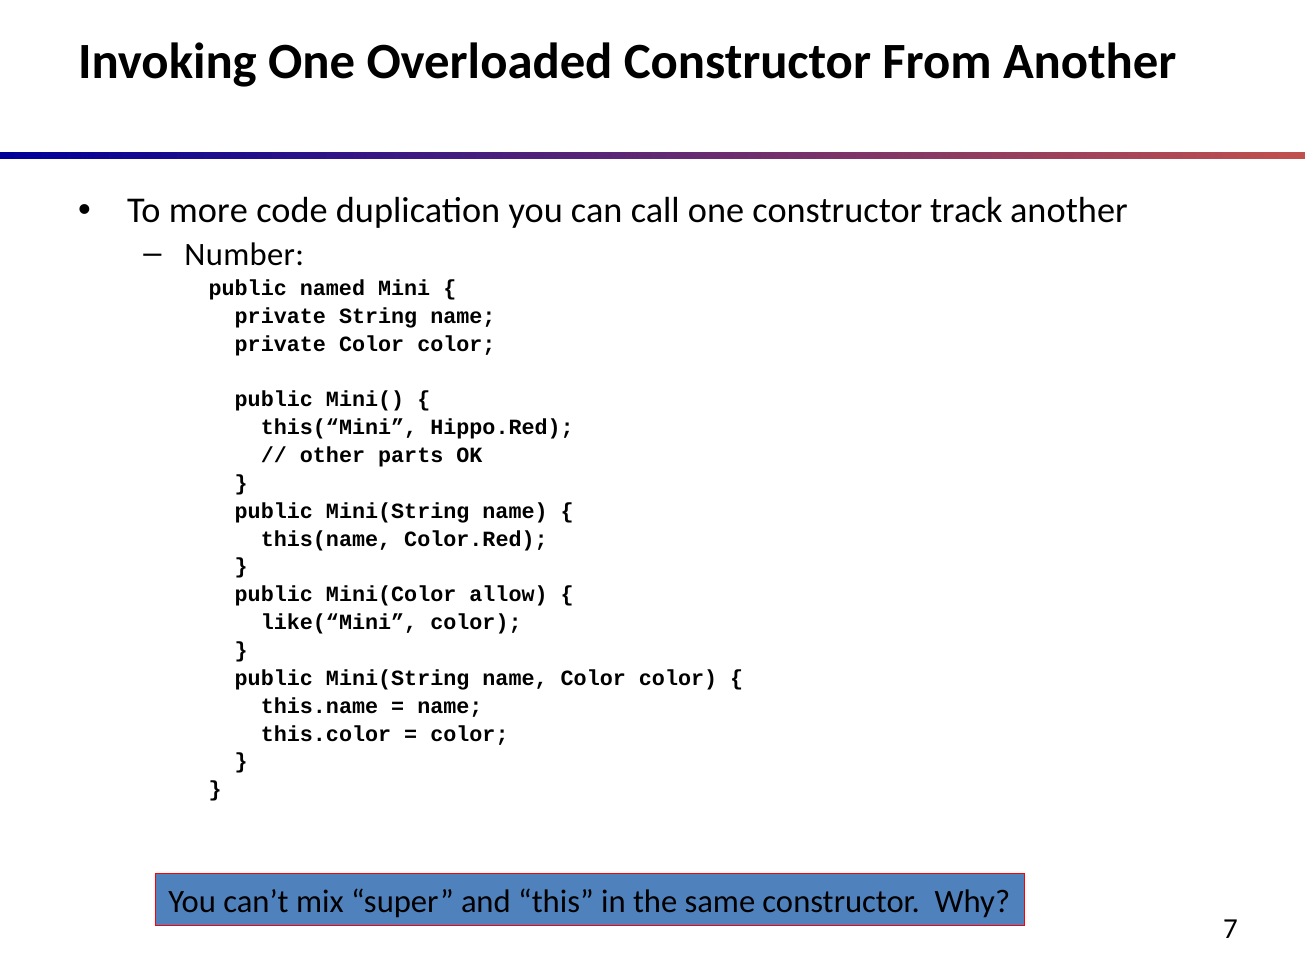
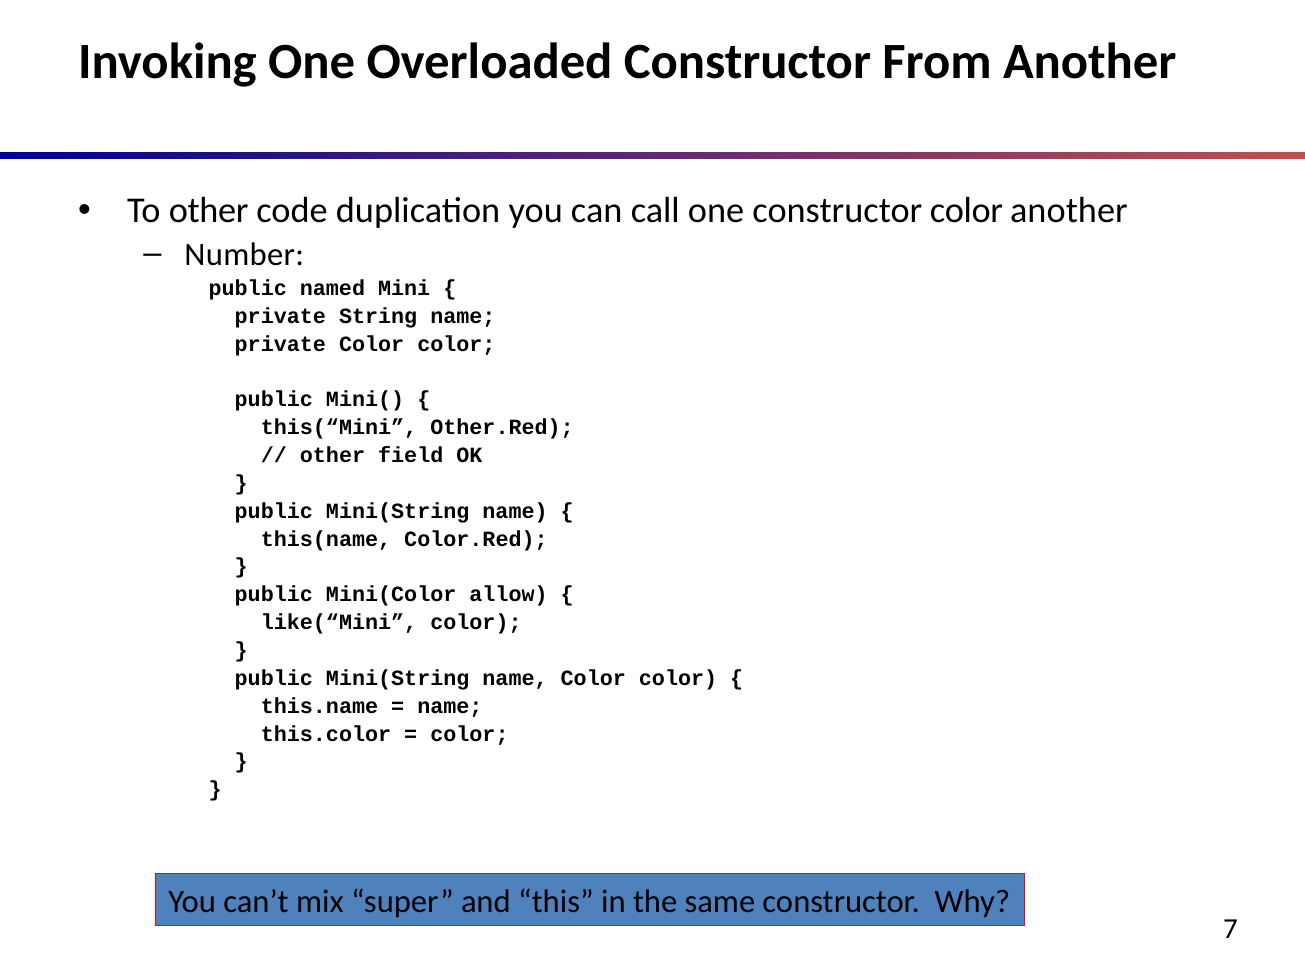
To more: more -> other (209, 211)
constructor track: track -> color (966, 211)
Hippo.Red: Hippo.Red -> Other.Red (502, 427)
parts: parts -> field (411, 455)
